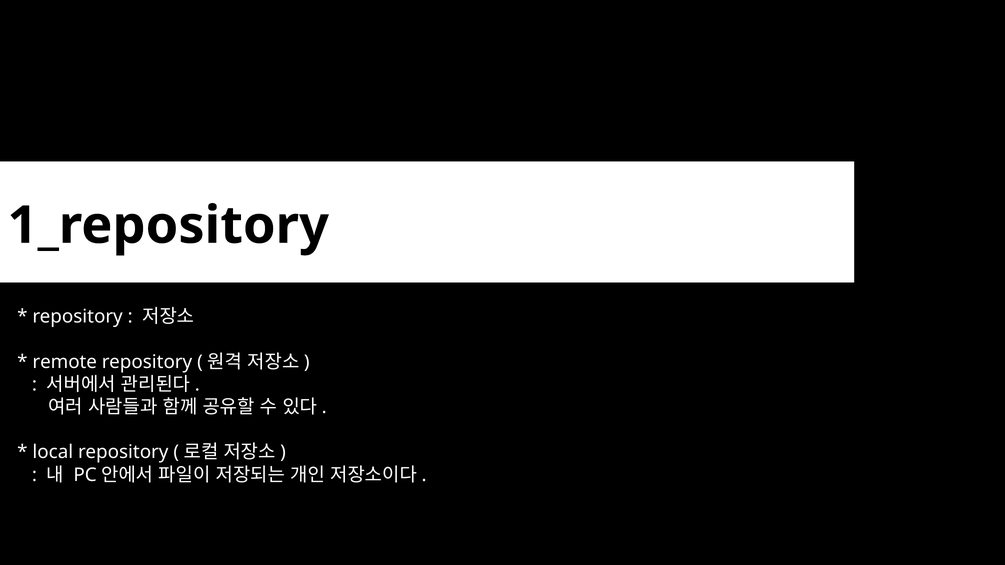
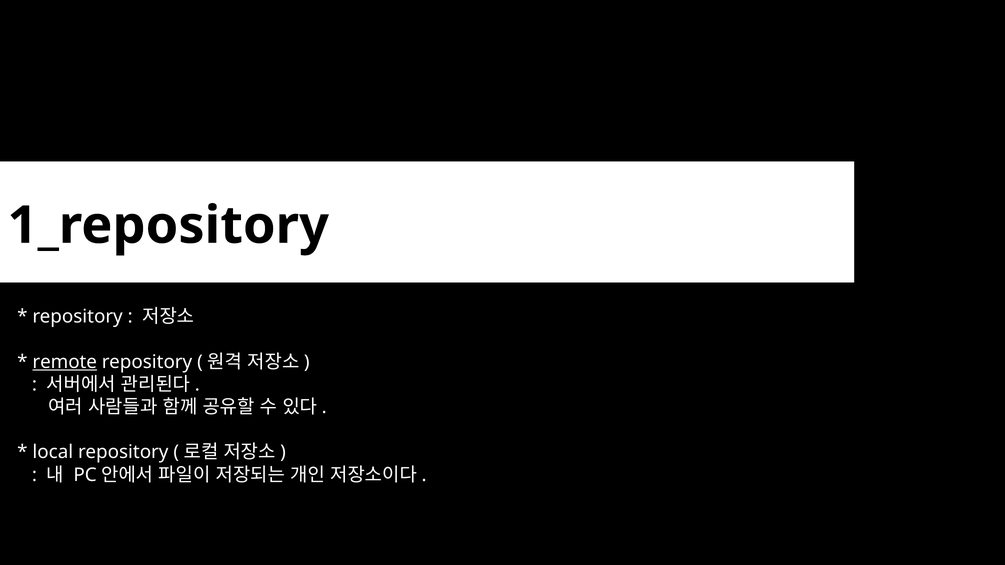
remote underline: none -> present (65, 362)
